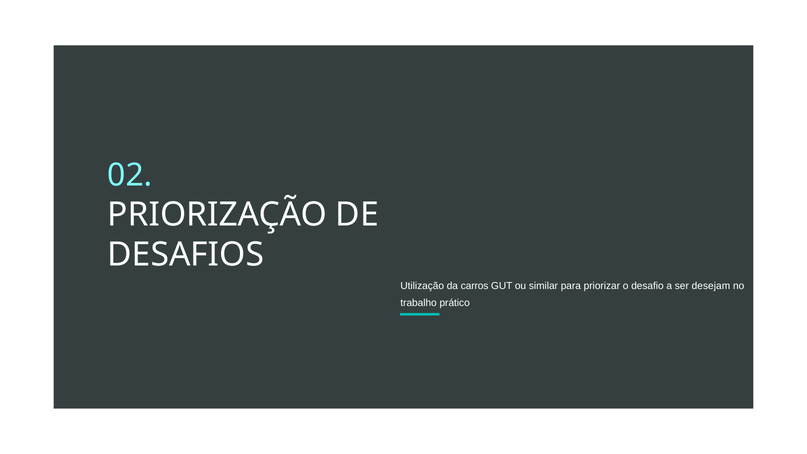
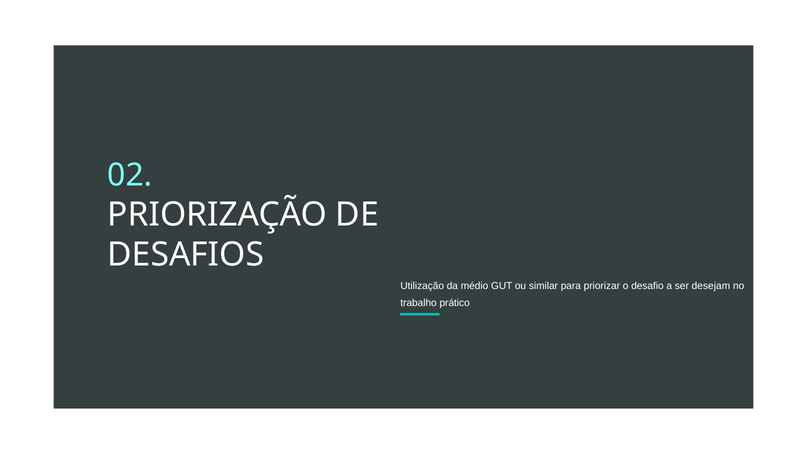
carros: carros -> médio (475, 286)
